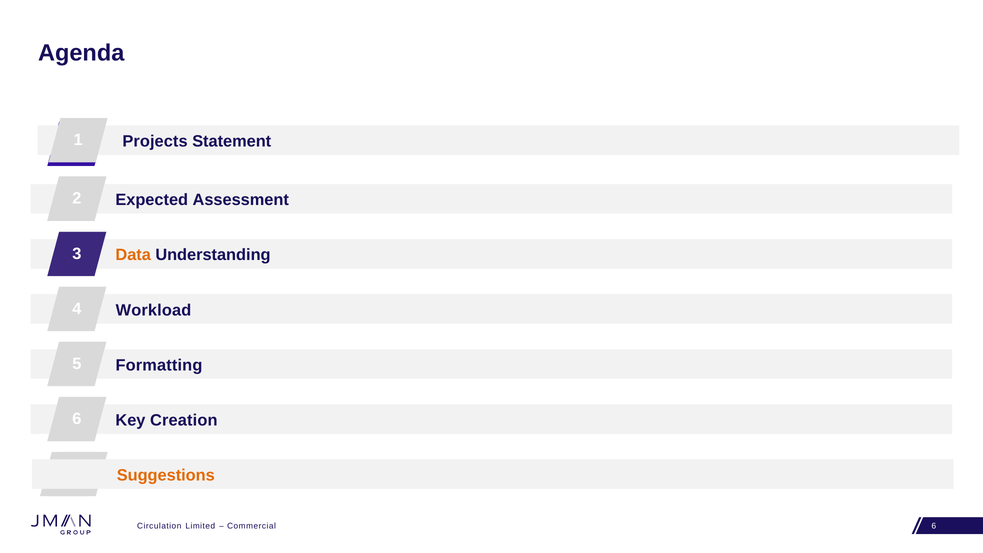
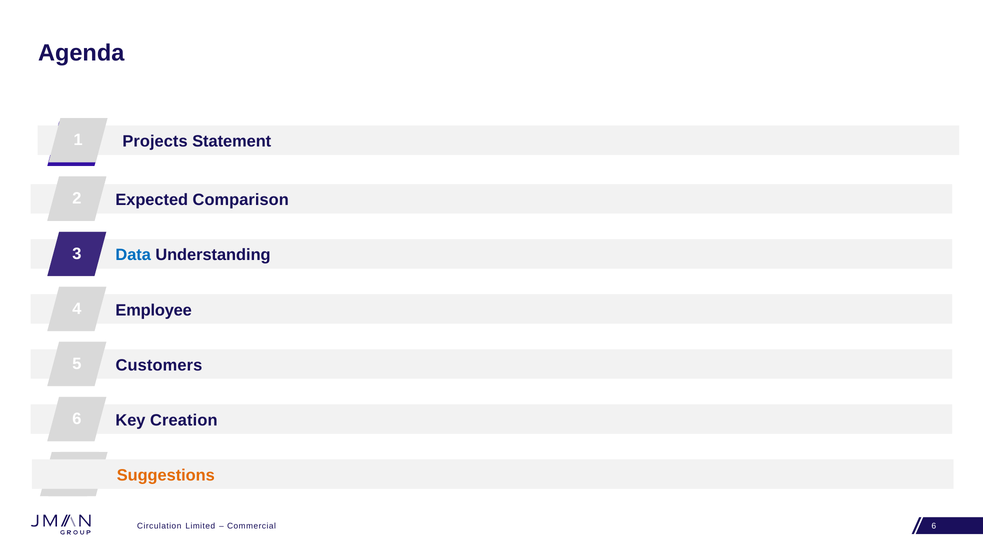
Assessment: Assessment -> Comparison (241, 200)
Data colour: orange -> blue (133, 255)
Workload: Workload -> Employee (154, 310)
Formatting: Formatting -> Customers (159, 365)
